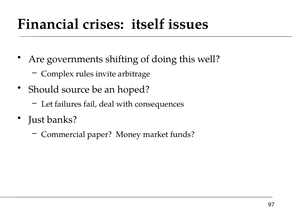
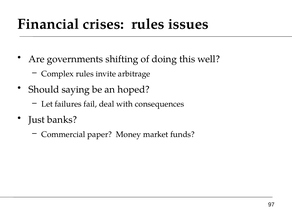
crises itself: itself -> rules (148, 24)
source: source -> saying (76, 89)
